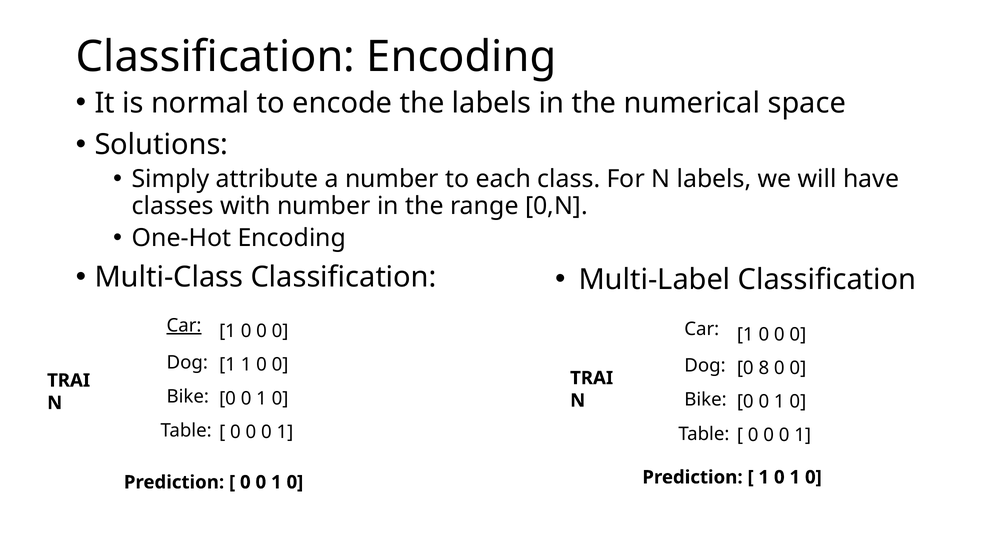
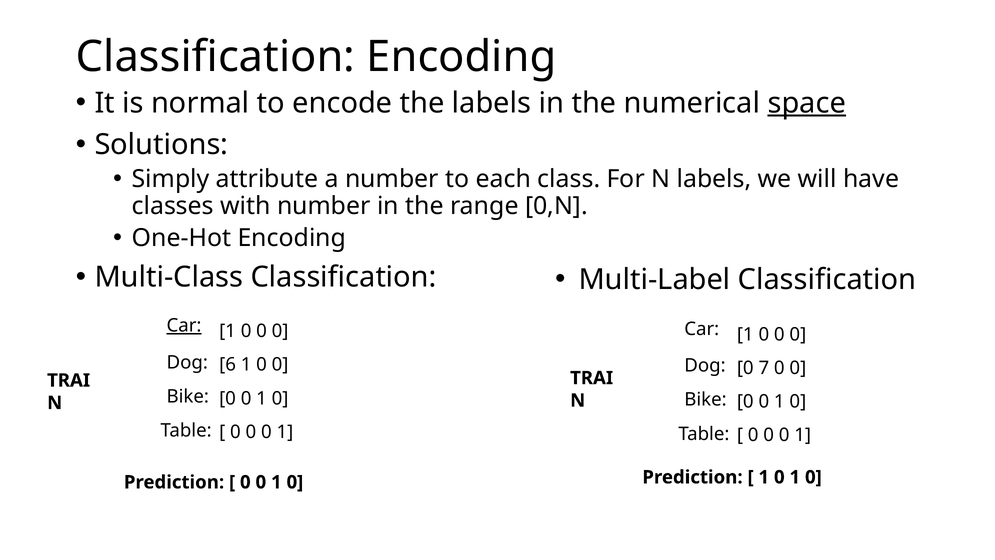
space underline: none -> present (807, 103)
1: 1 -> 6 (228, 365)
8: 8 -> 7 (764, 368)
